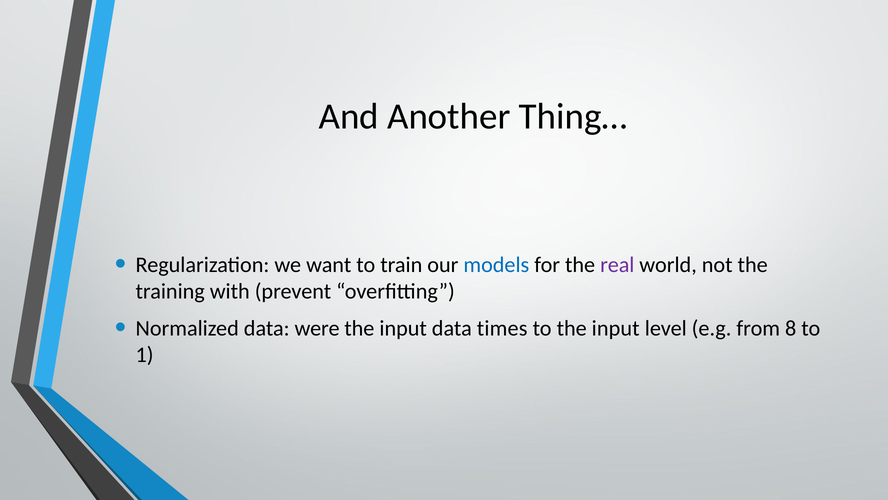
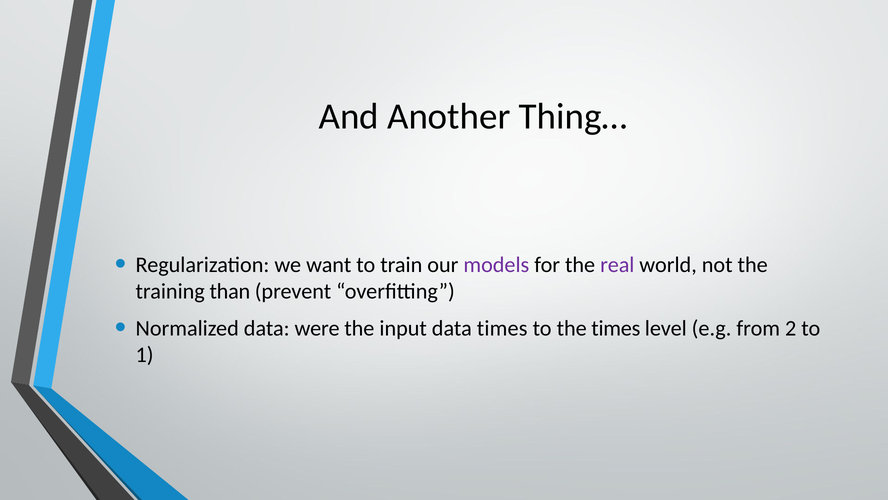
models colour: blue -> purple (496, 265)
with: with -> than (230, 291)
to the input: input -> times (616, 328)
8: 8 -> 2 (791, 328)
